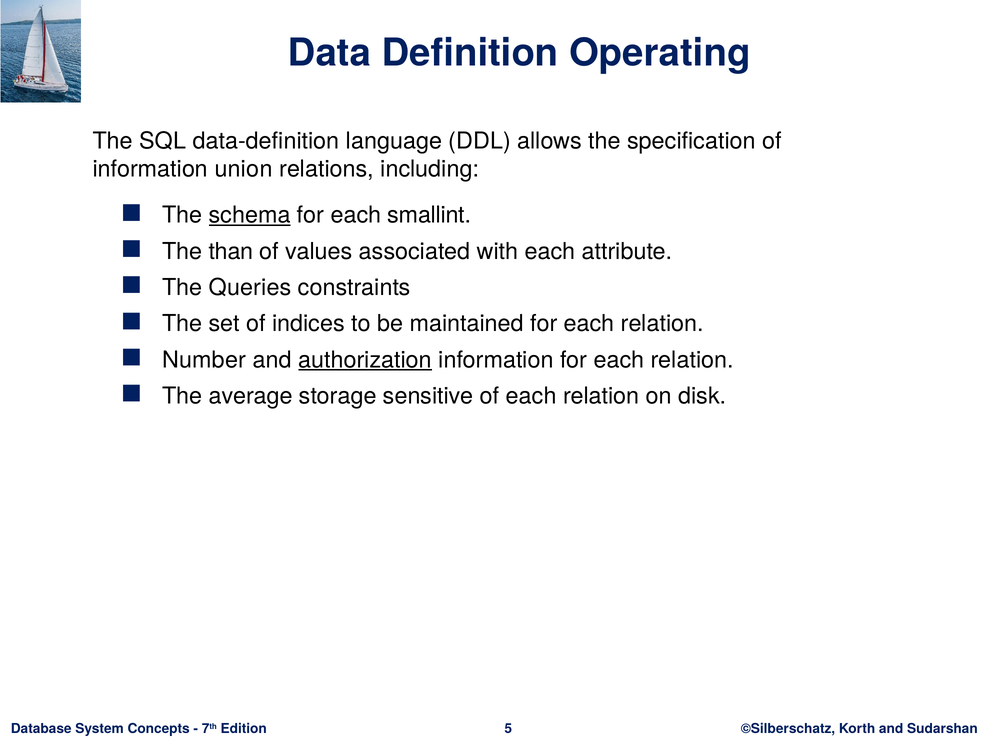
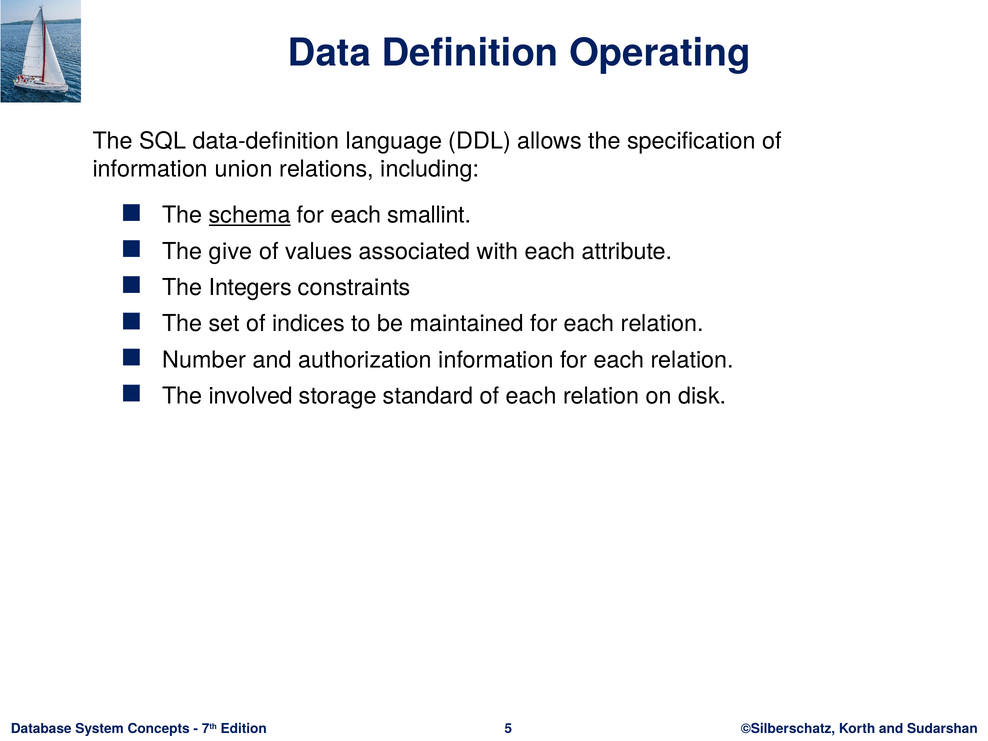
than: than -> give (231, 251)
Queries: Queries -> Integers (250, 288)
authorization underline: present -> none (365, 360)
average: average -> involved (251, 396)
sensitive: sensitive -> standard (428, 396)
